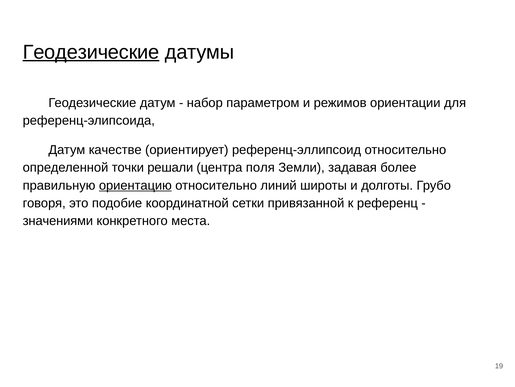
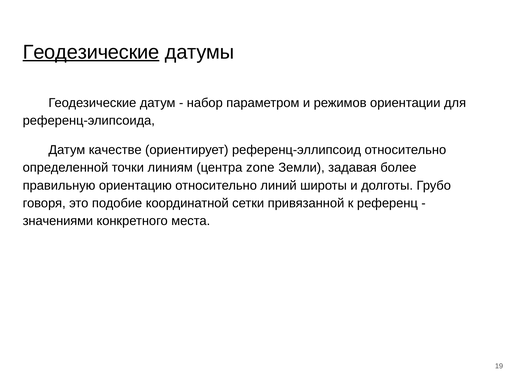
решали: решали -> линиям (170, 167)
поля: поля -> zone (260, 167)
ориентацию underline: present -> none (135, 185)
